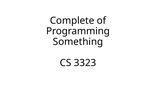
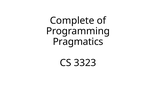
Something: Something -> Pragmatics (78, 42)
